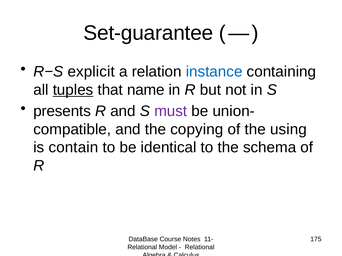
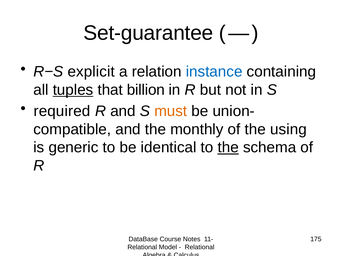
name: name -> billion (146, 90)
presents: presents -> required (62, 111)
must colour: purple -> orange (171, 111)
copying: copying -> monthly (197, 130)
contain: contain -> generic (73, 148)
the underline: none -> present (228, 148)
